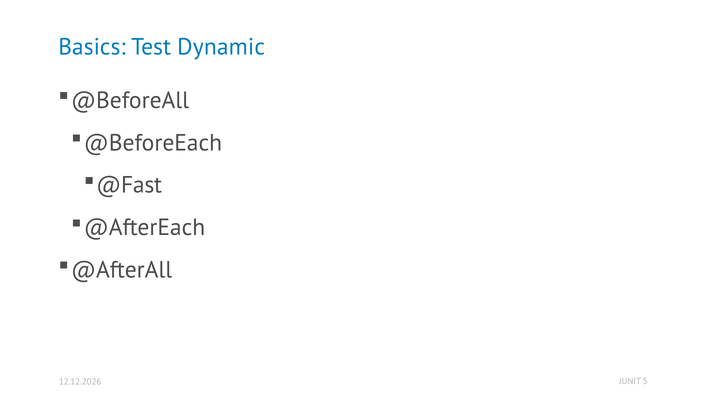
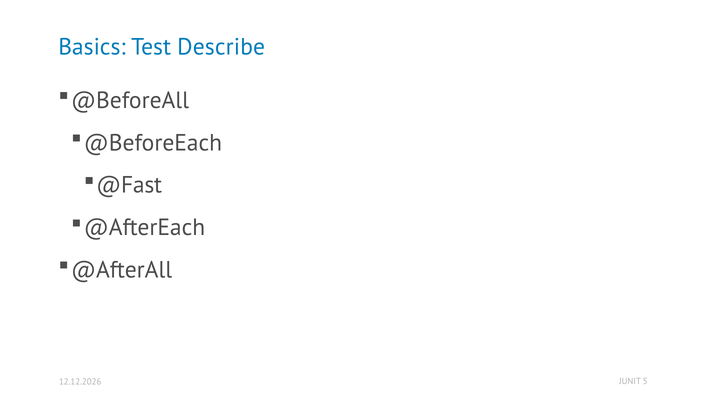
Dynamic: Dynamic -> Describe (221, 47)
